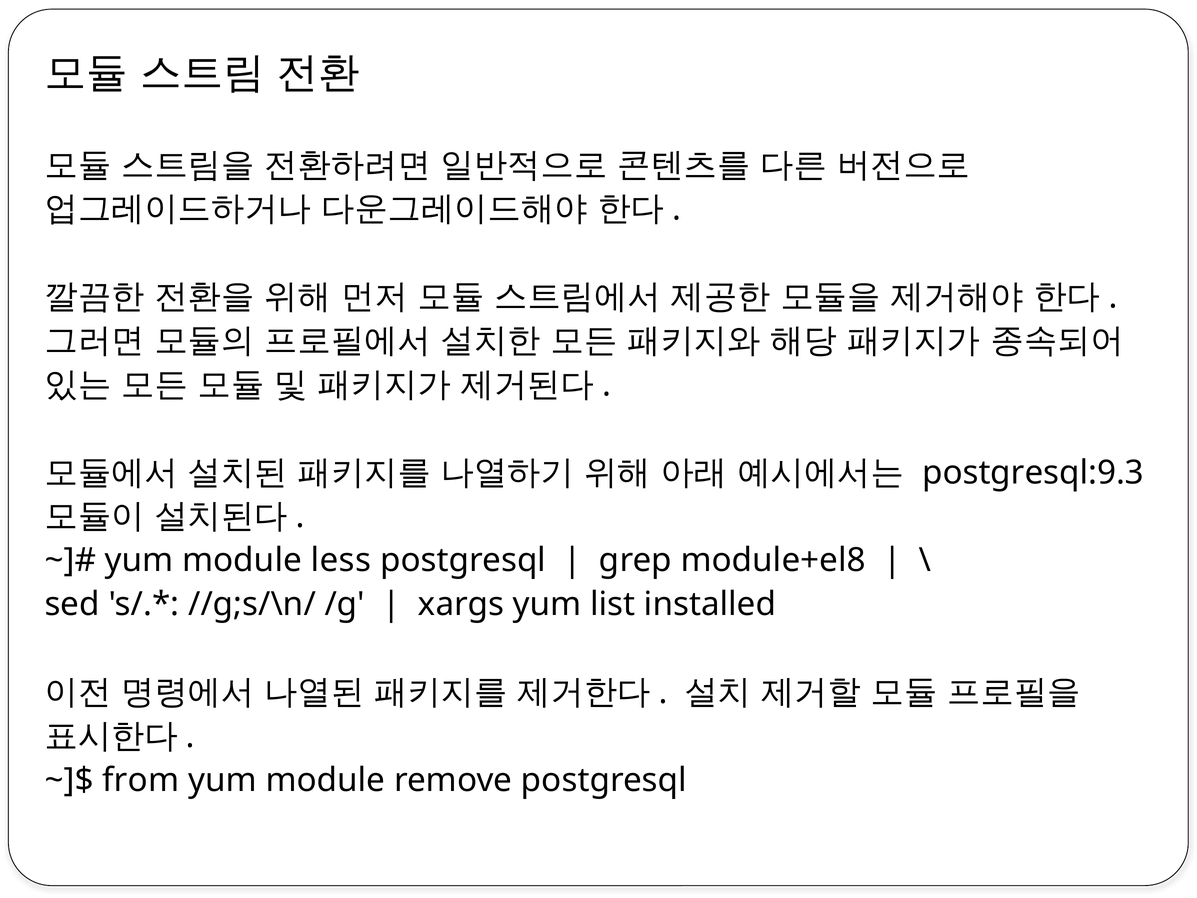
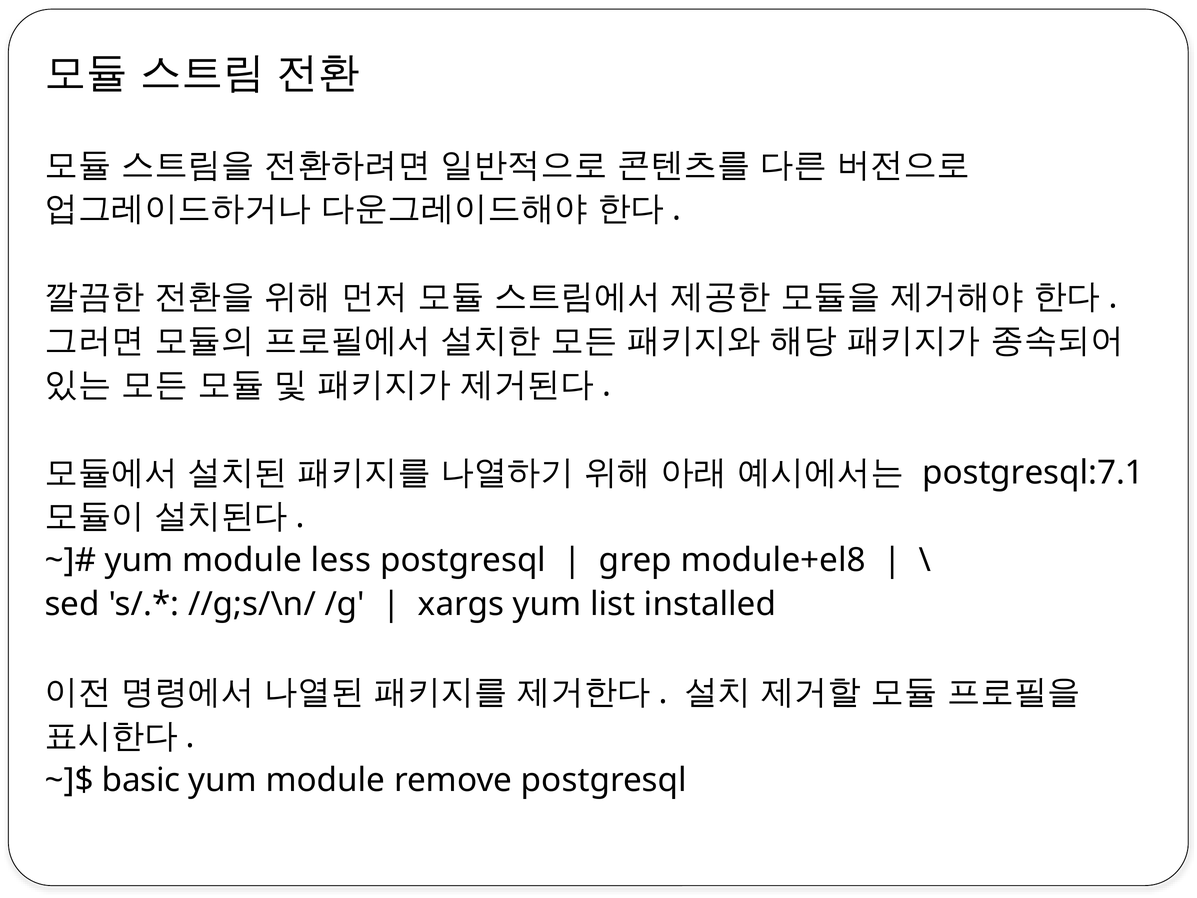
postgresql:9.3: postgresql:9.3 -> postgresql:7.1 (1033, 472)
from: from -> basic (141, 780)
